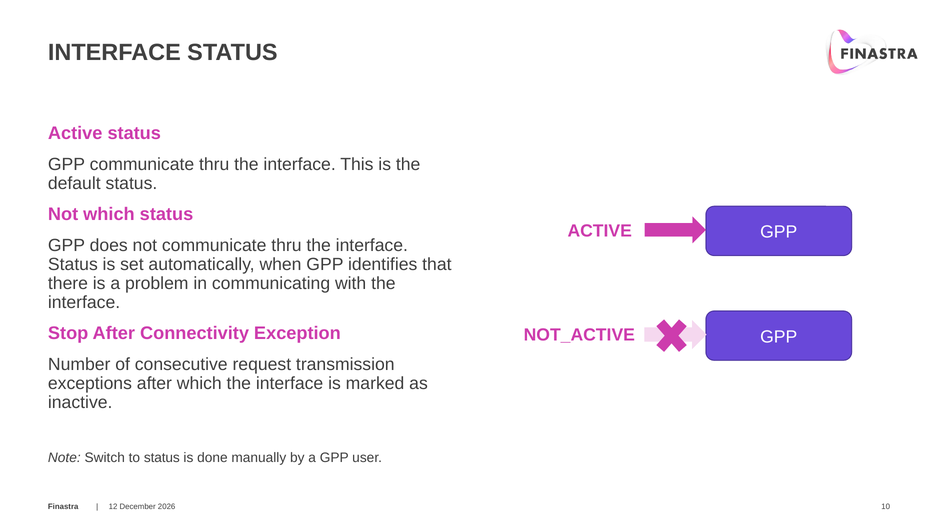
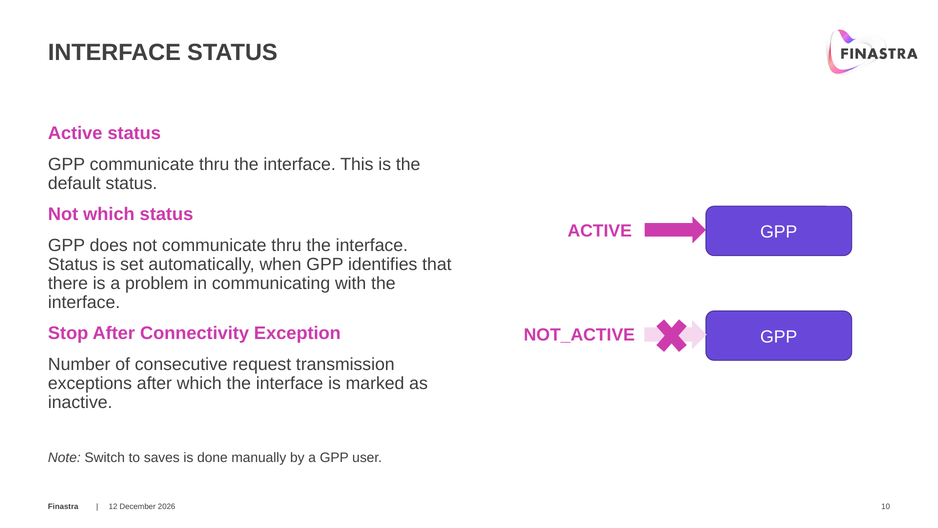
to status: status -> saves (162, 457)
